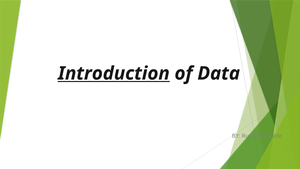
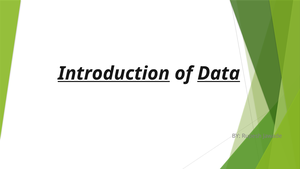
Data underline: none -> present (219, 73)
